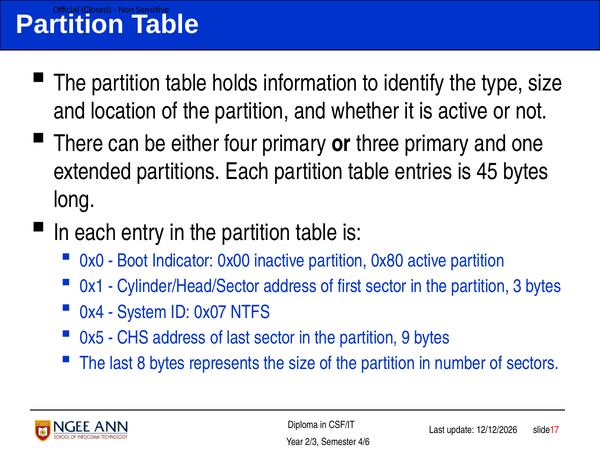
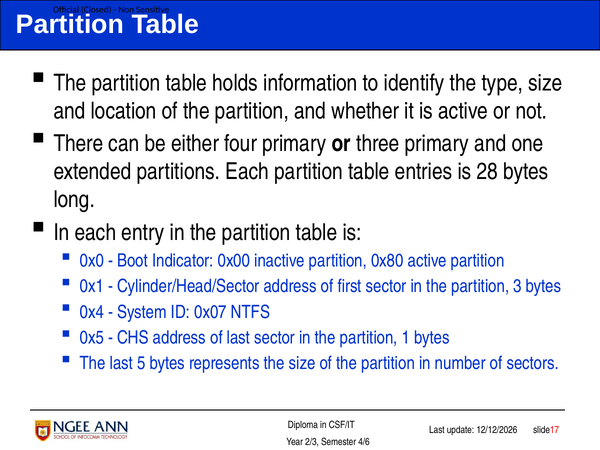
45: 45 -> 28 (487, 172)
9: 9 -> 1 (406, 338)
8: 8 -> 5 (141, 363)
